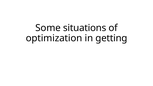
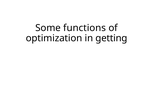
situations: situations -> functions (85, 28)
